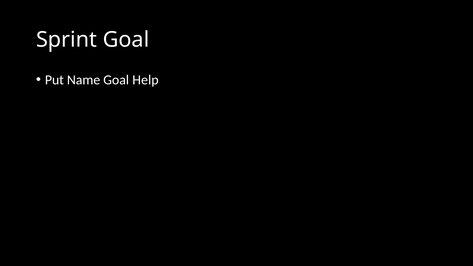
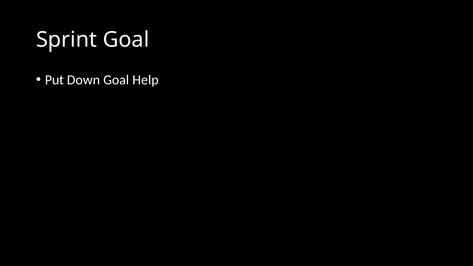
Name: Name -> Down (84, 80)
